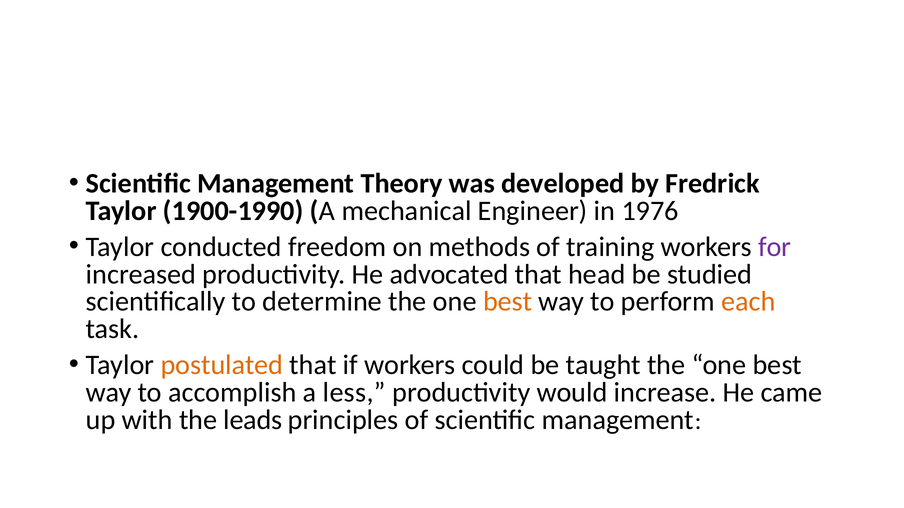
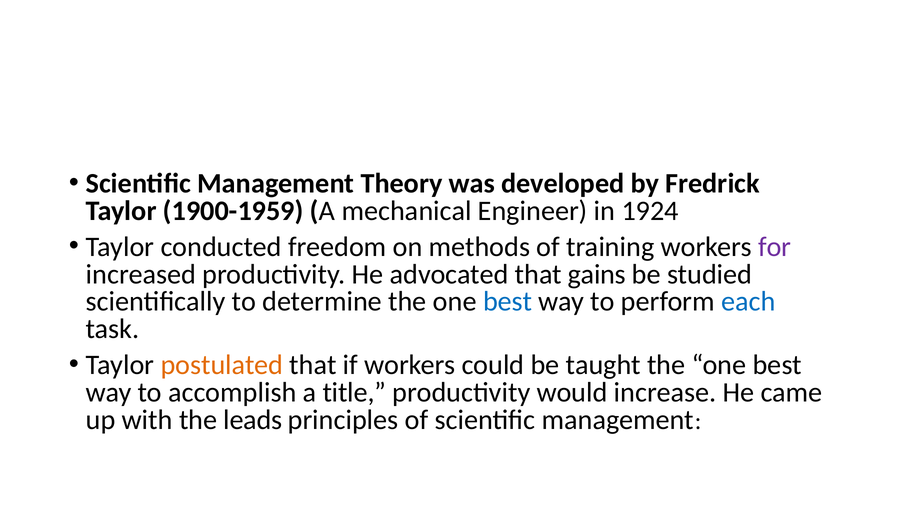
1900-1990: 1900-1990 -> 1900-1959 (233, 211)
1976: 1976 -> 1924 (650, 211)
head: head -> gains (597, 275)
best colour: orange -> blue (508, 302)
each colour: orange -> blue (748, 302)
less: less -> title (354, 393)
